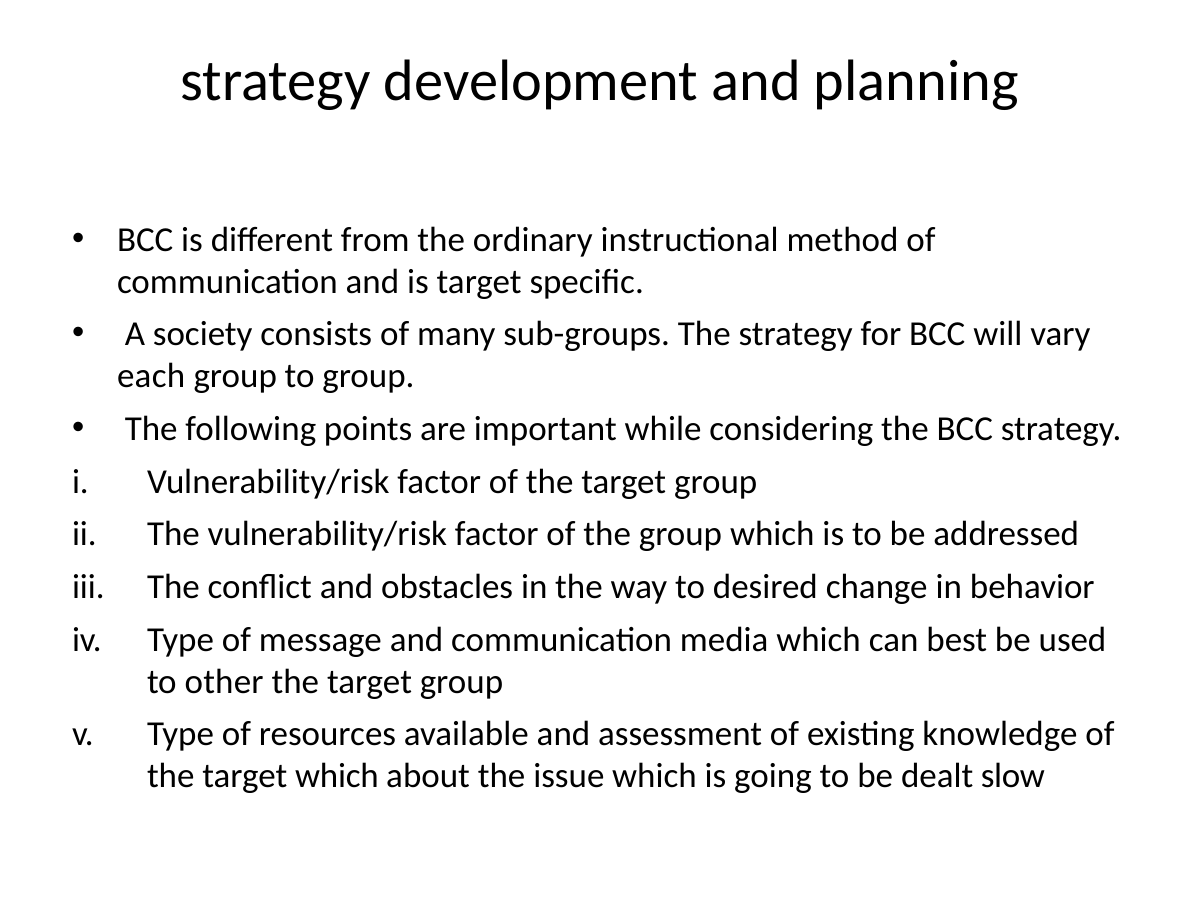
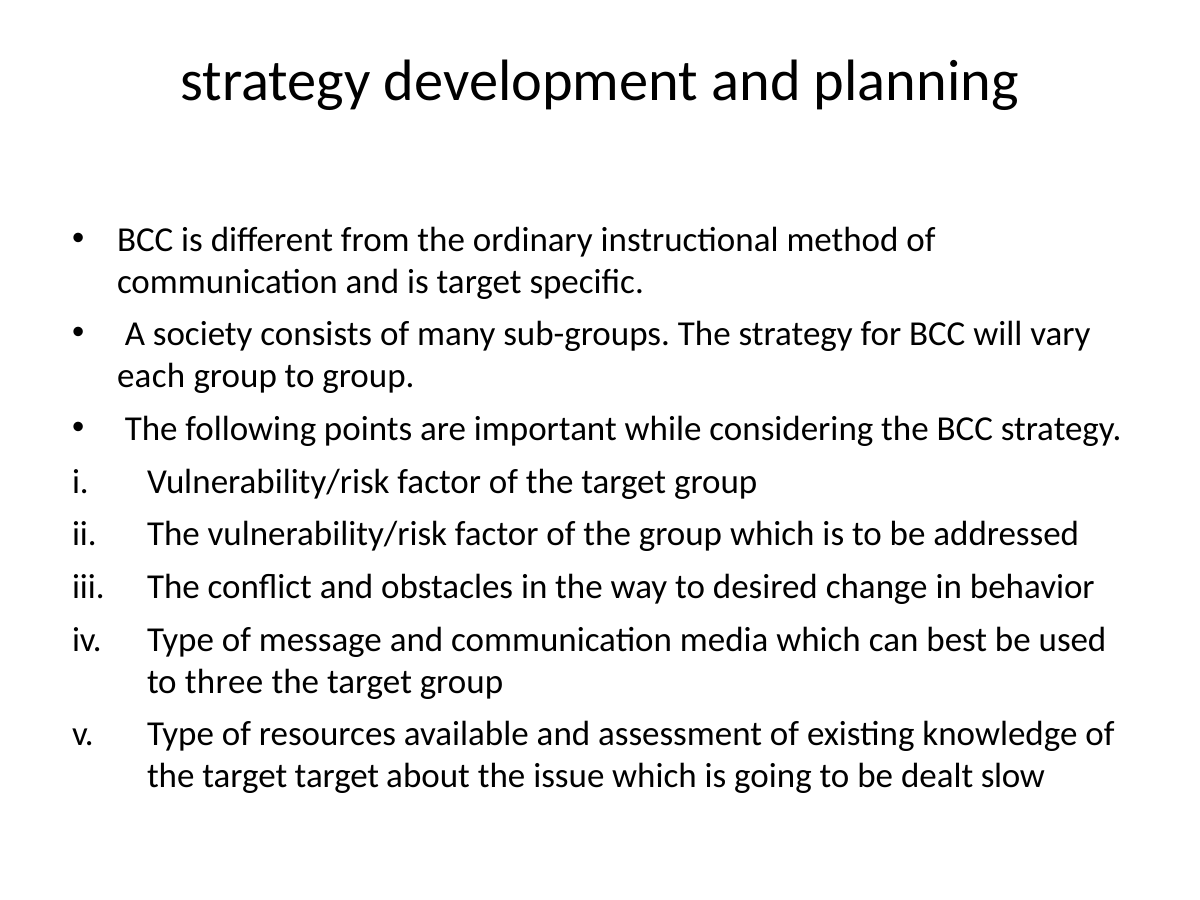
other: other -> three (224, 682)
target which: which -> target (337, 776)
